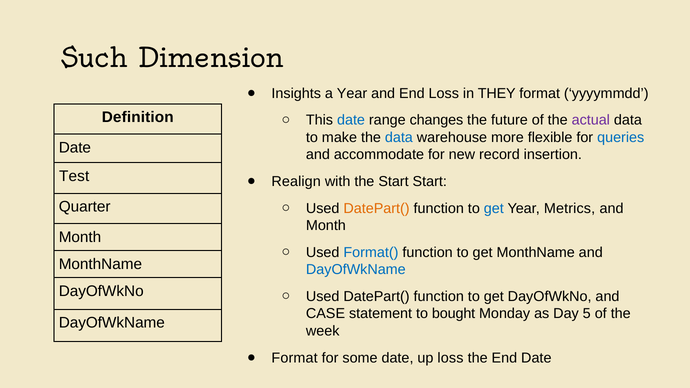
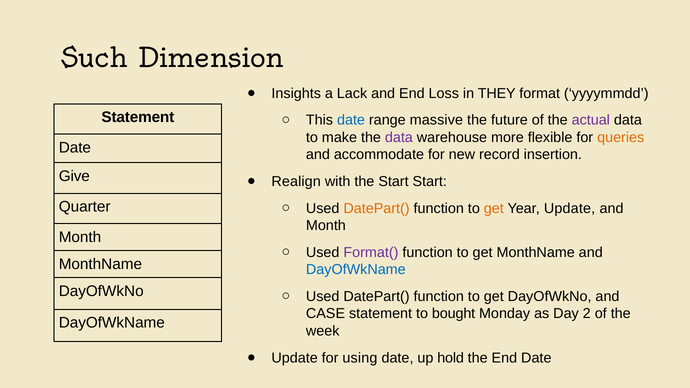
a Year: Year -> Lack (352, 93)
Definition: Definition -> Statement (138, 117)
changes: changes -> massive (436, 120)
data colour: blue -> purple (399, 137)
queries colour: blue -> orange (621, 137)
Test: Test -> Give (74, 176)
get colour: blue -> orange (494, 208)
Year Metrics: Metrics -> Update (570, 208)
Format( colour: blue -> purple (371, 252)
5: 5 -> 2 (587, 314)
Format: Format -> Update (295, 358)
some: some -> using (360, 358)
up loss: loss -> hold (451, 358)
